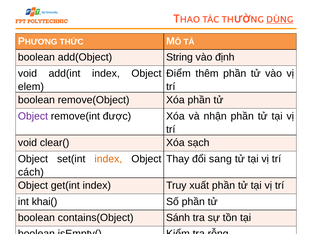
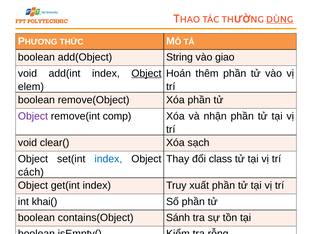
định: định -> giao (225, 57)
Object underline: none -> present (146, 73)
Điểm: Điểm -> Hoán (179, 73)
được: được -> comp (117, 116)
index colour: orange -> blue (108, 159)
sang: sang -> class (220, 159)
